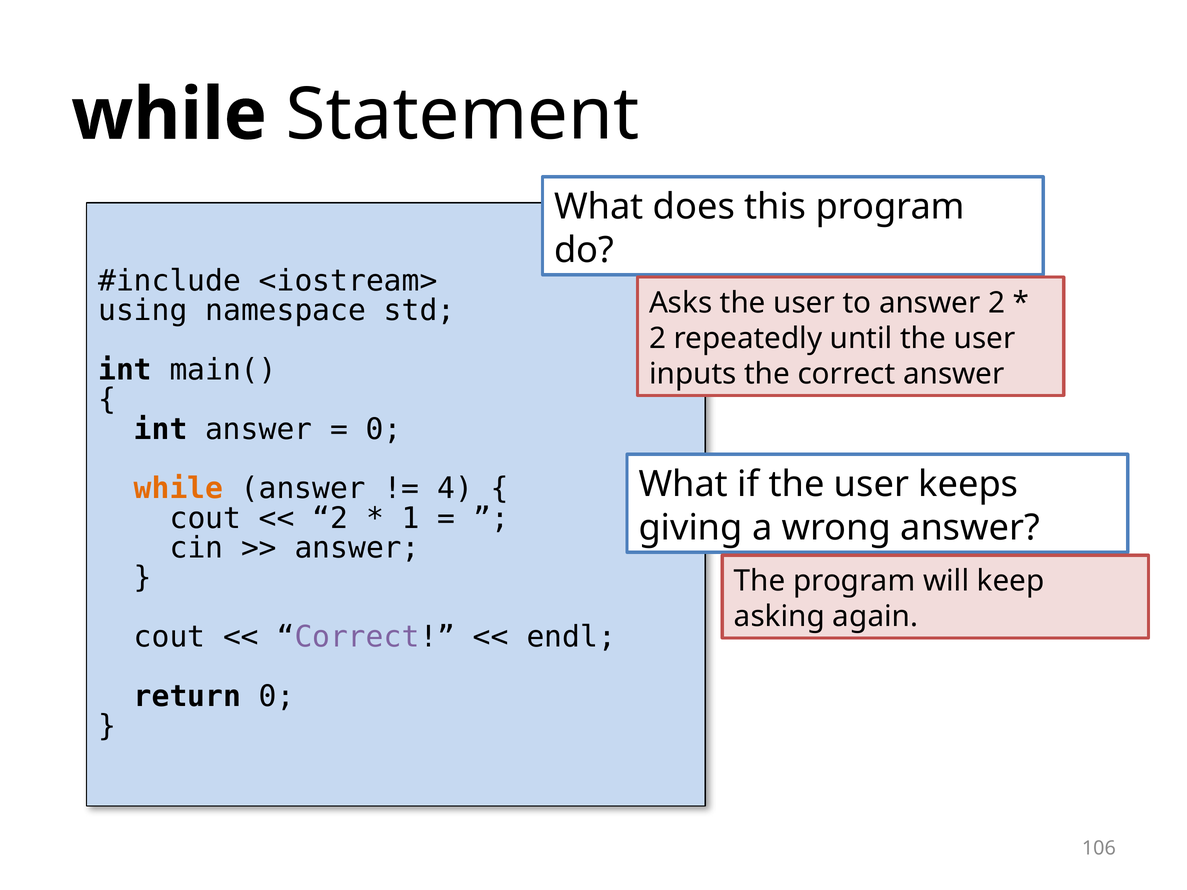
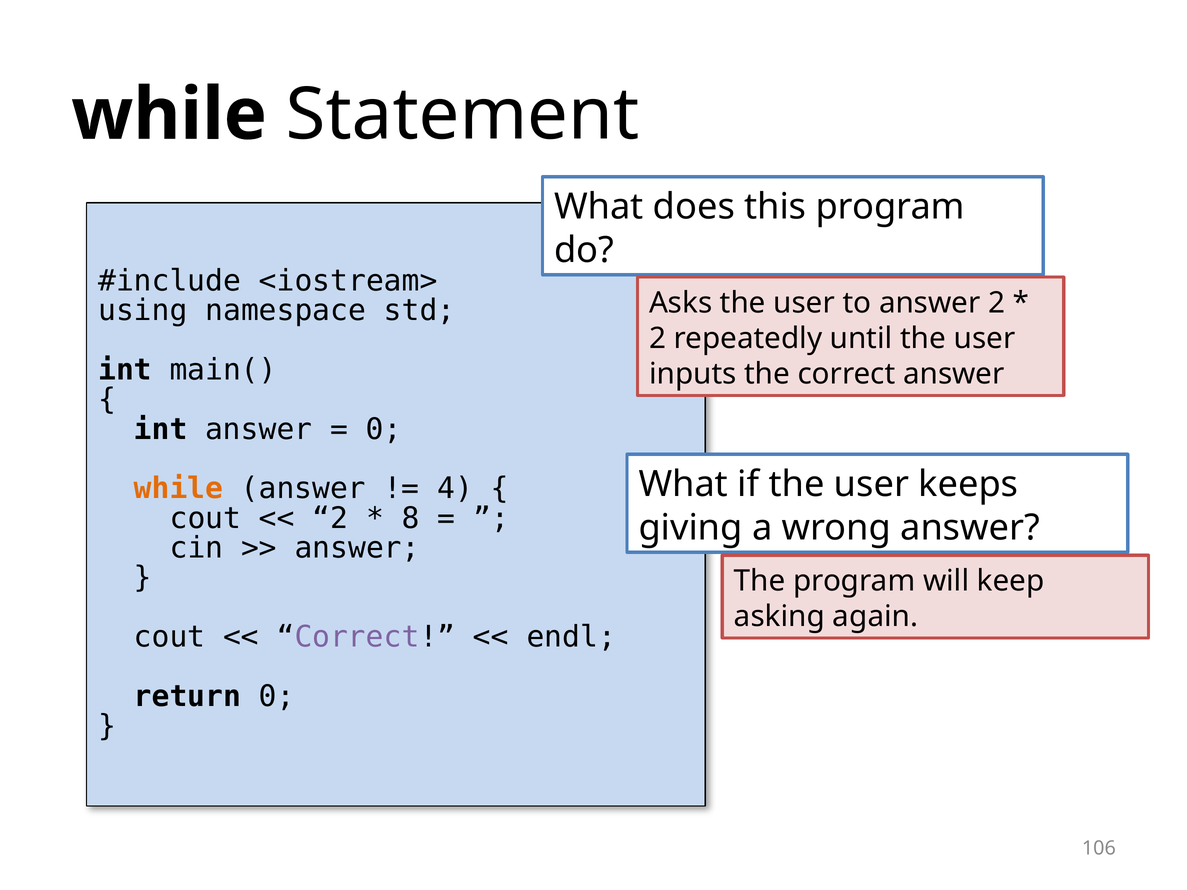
1: 1 -> 8 (411, 518)
